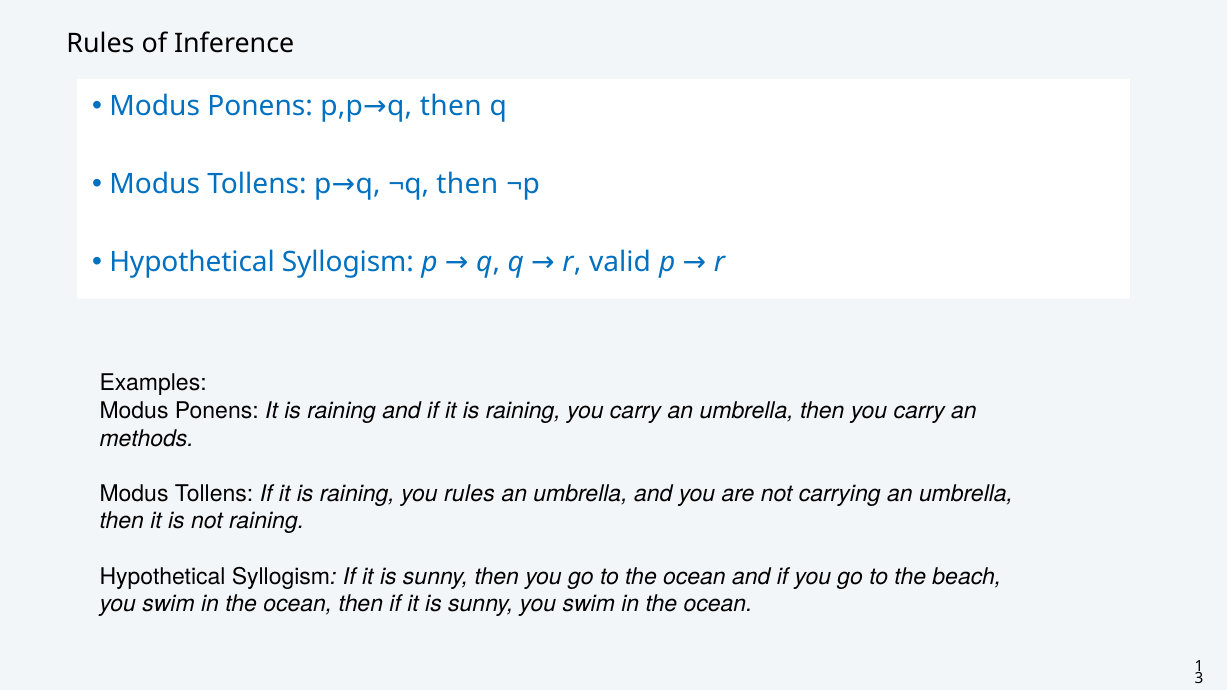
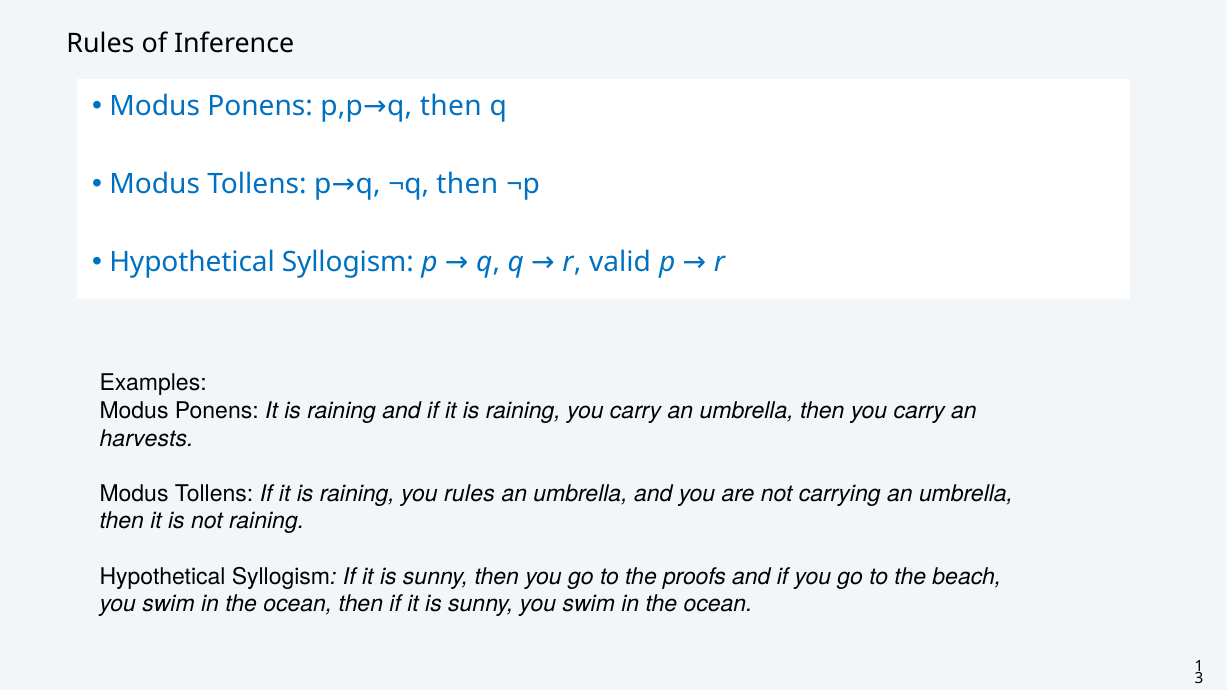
methods: methods -> harvests (147, 439)
to the ocean: ocean -> proofs (695, 577)
